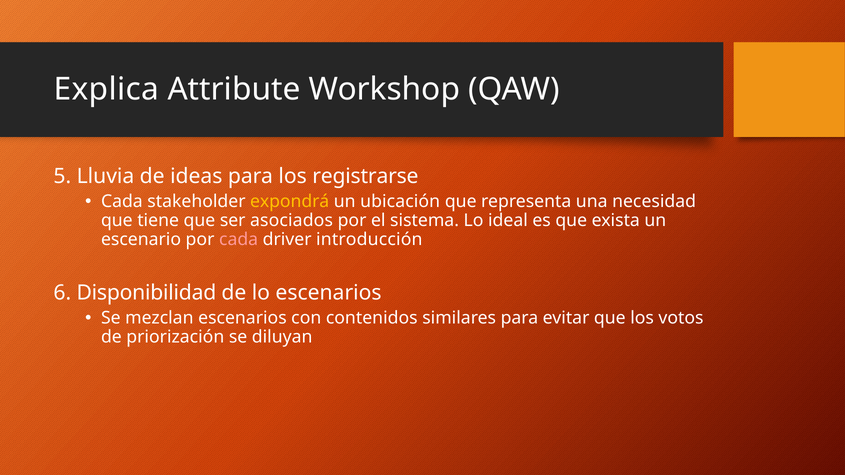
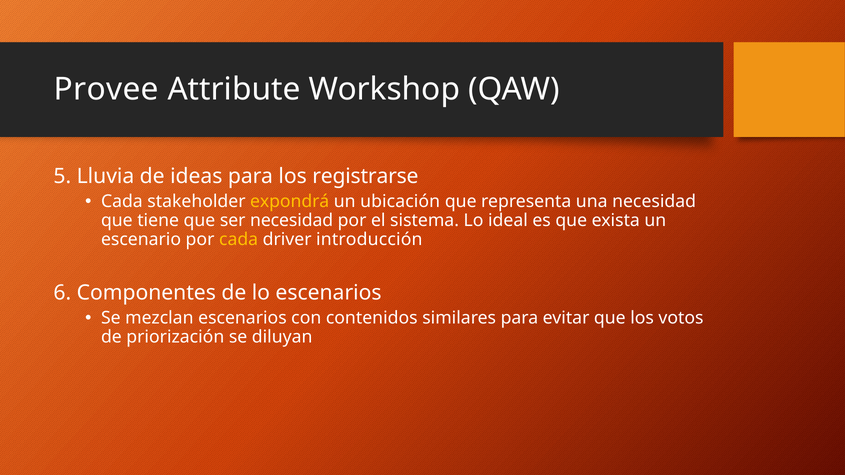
Explica: Explica -> Provee (106, 89)
ser asociados: asociados -> necesidad (292, 221)
cada colour: pink -> yellow (239, 240)
Disponibilidad: Disponibilidad -> Componentes (146, 293)
